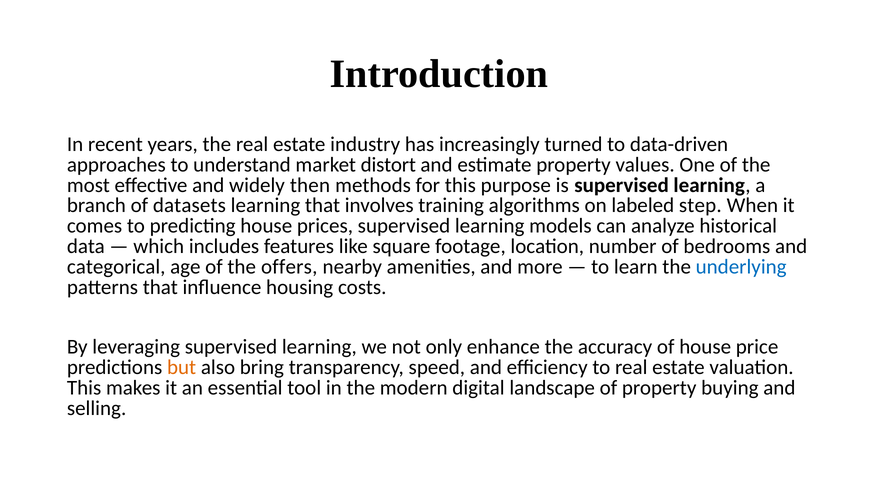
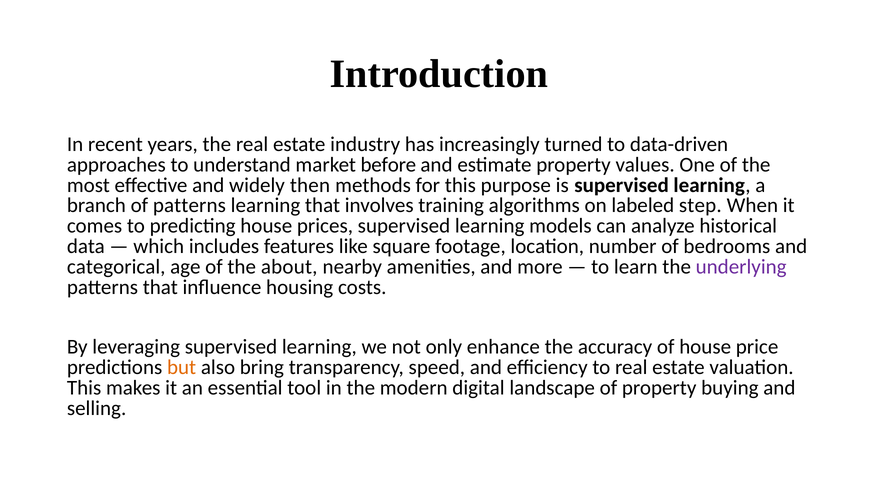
distort: distort -> before (388, 165)
of datasets: datasets -> patterns (189, 205)
offers: offers -> about (289, 267)
underlying colour: blue -> purple (741, 267)
